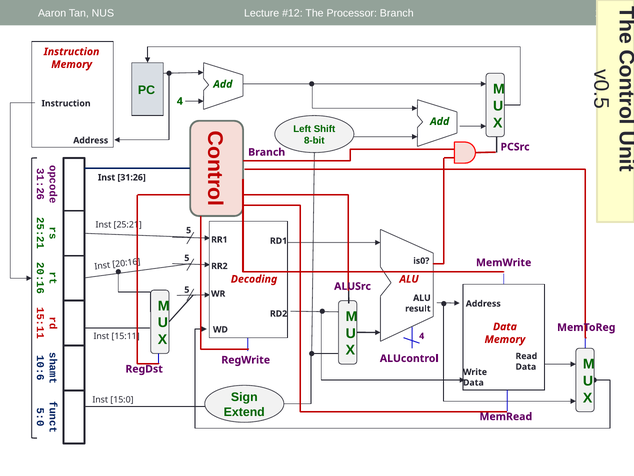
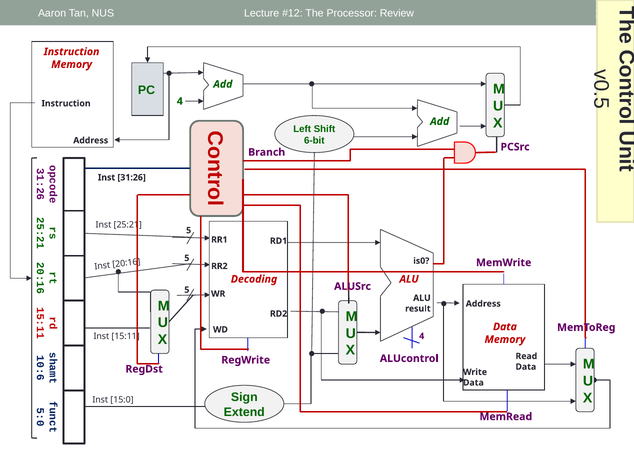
Processor Branch: Branch -> Review (397, 13)
8-bit: 8-bit -> 6-bit (314, 140)
